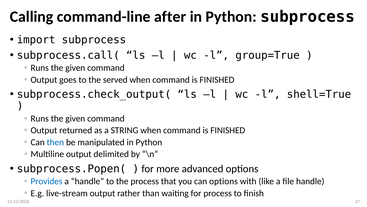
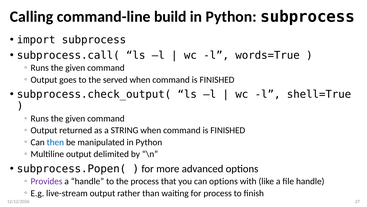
after: after -> build (170, 17)
group=True: group=True -> words=True (268, 55)
Provides colour: blue -> purple (46, 181)
